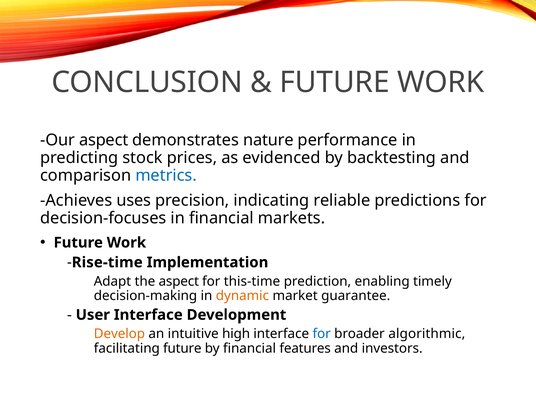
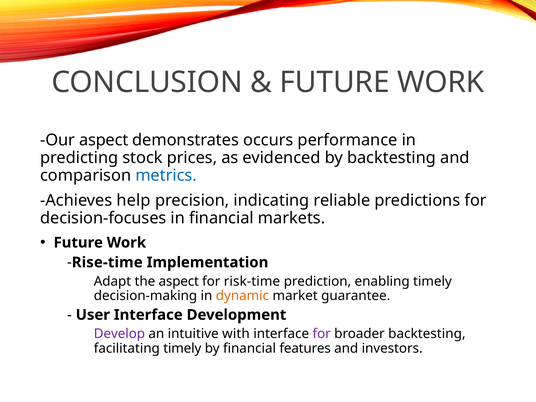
nature: nature -> occurs (268, 140)
uses: uses -> help (134, 201)
this-time: this-time -> risk-time (252, 281)
Develop colour: orange -> purple (119, 334)
high: high -> with (236, 334)
for colour: blue -> purple (322, 334)
broader algorithmic: algorithmic -> backtesting (427, 334)
facilitating future: future -> timely (182, 348)
